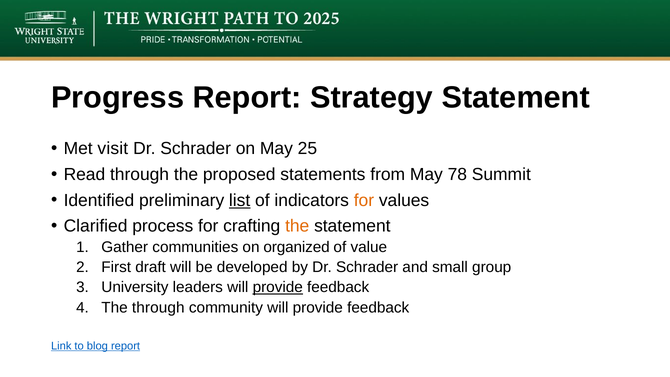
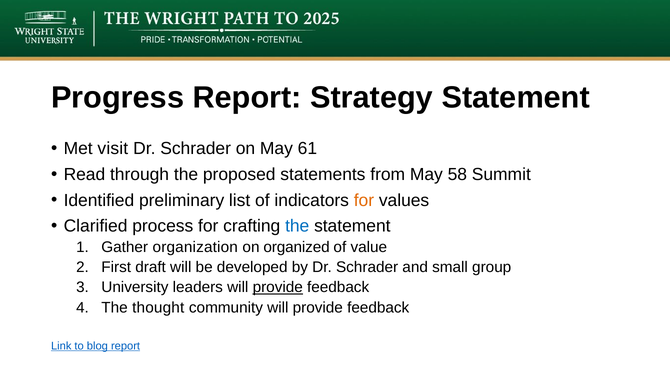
25: 25 -> 61 (307, 149)
78: 78 -> 58 (457, 174)
list underline: present -> none (240, 200)
the colour: orange -> blue (297, 226)
communities: communities -> organization (195, 247)
The through: through -> thought (158, 307)
